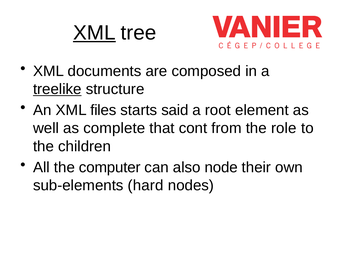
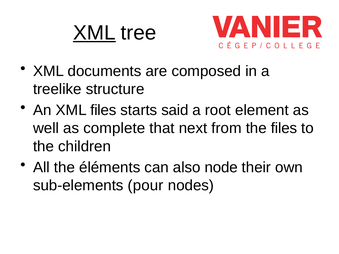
treelike underline: present -> none (57, 89)
cont: cont -> next (193, 128)
the role: role -> files (284, 128)
computer: computer -> éléments (110, 168)
hard: hard -> pour (146, 186)
